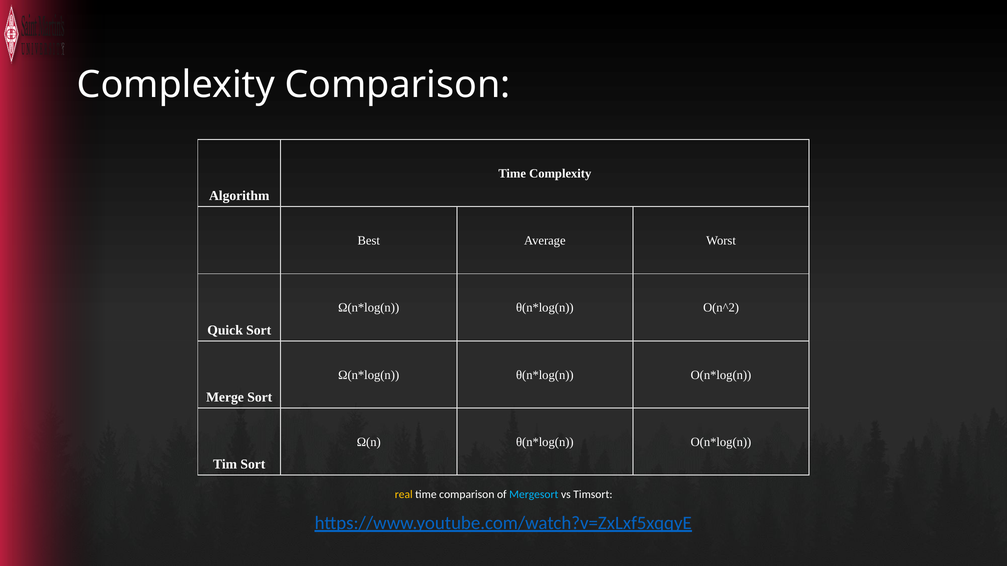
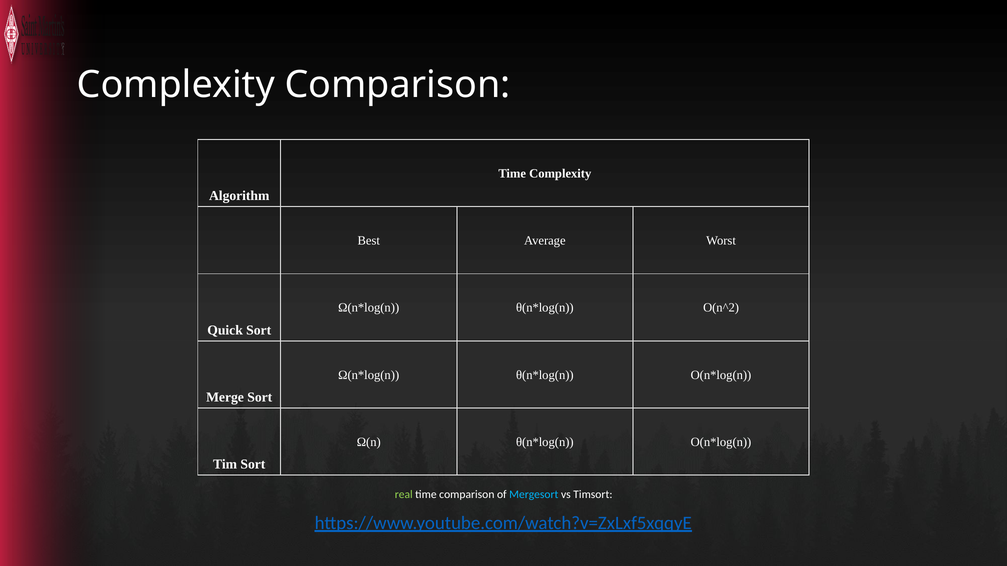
real colour: yellow -> light green (404, 495)
